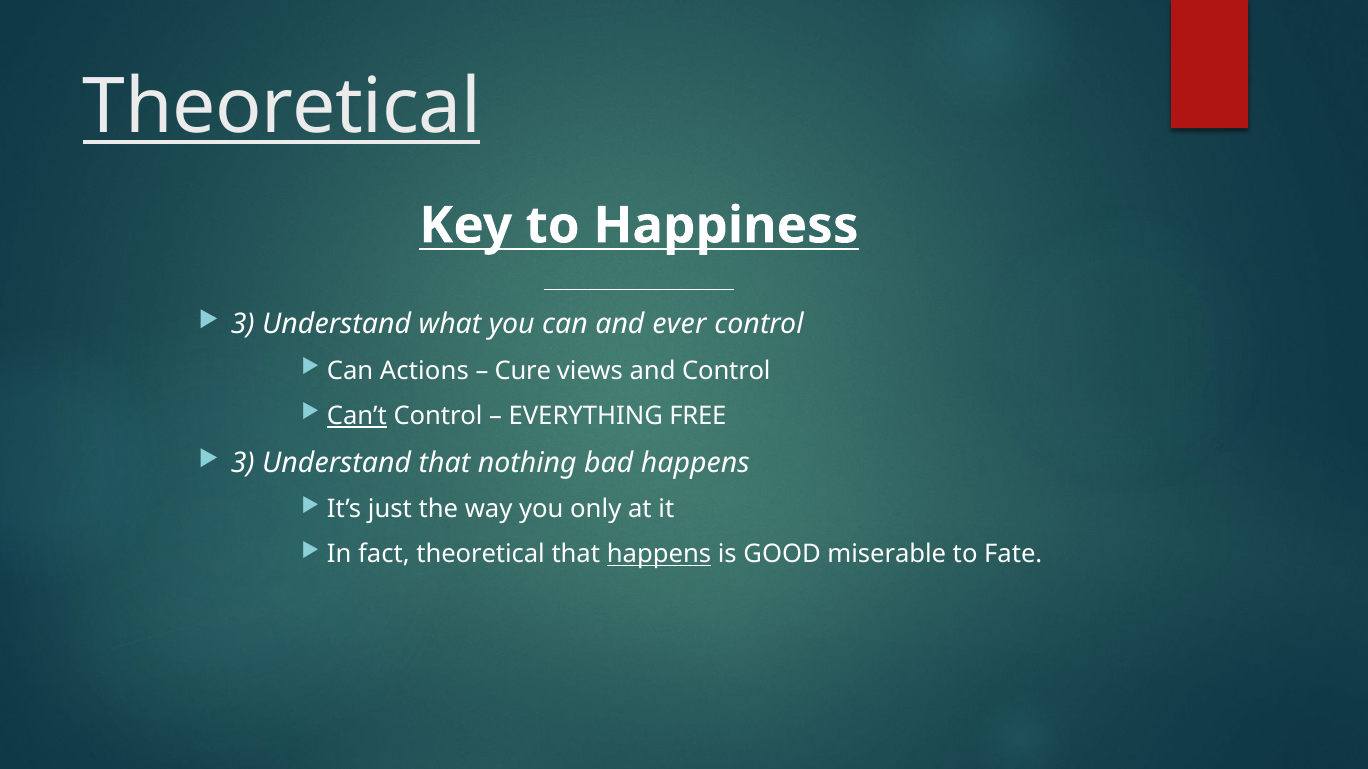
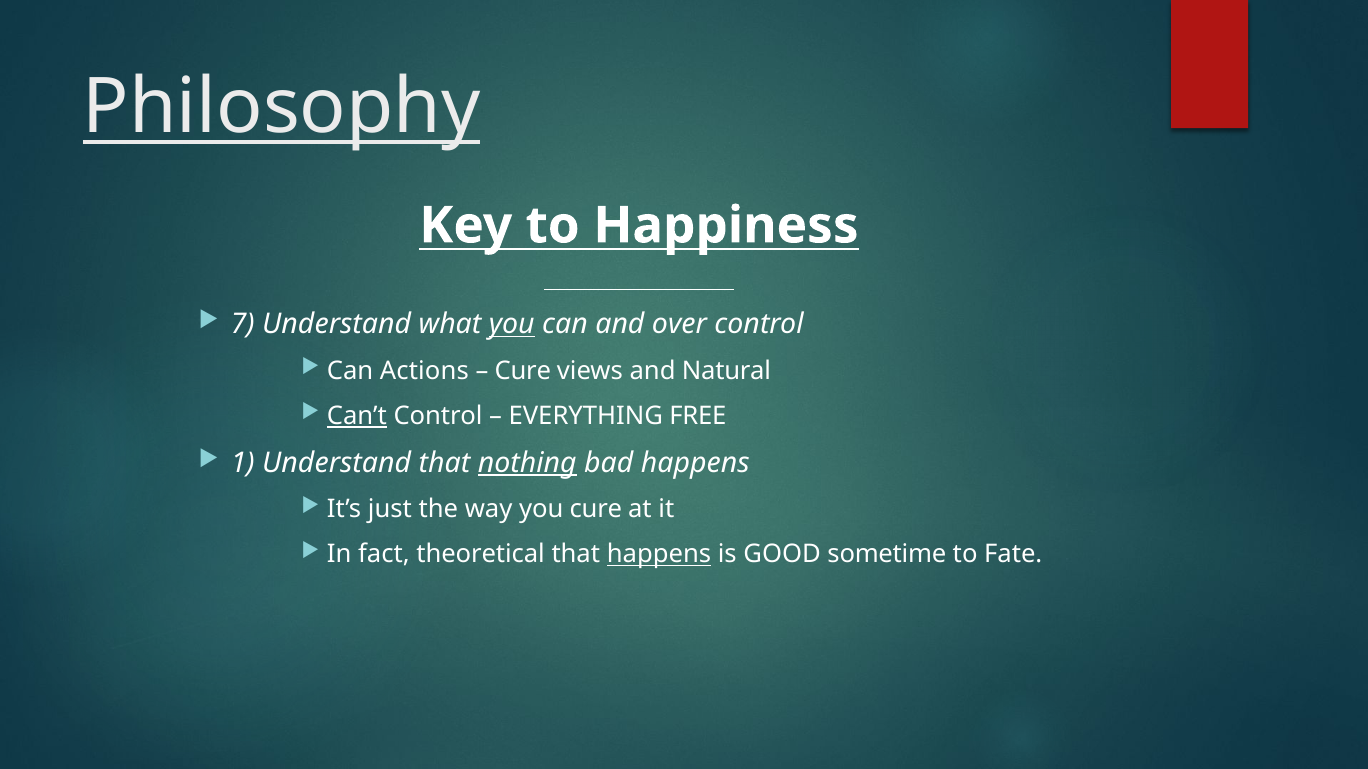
Theoretical: Theoretical -> Philosophy (282, 108)
3: 3 -> 7 (243, 325)
you underline: none -> present (512, 325)
ever: ever -> over (679, 325)
and Control: Control -> Natural (726, 371)
3: 3 -> 1 (243, 463)
nothing underline: none -> present (527, 463)
you only: only -> cure (596, 510)
miserable: miserable -> sometime (887, 555)
